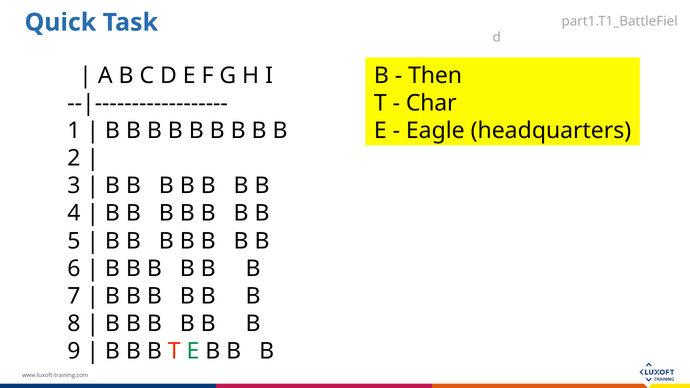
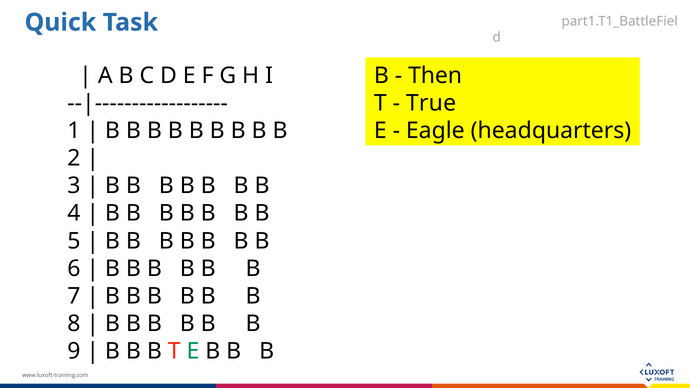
Char: Char -> True (431, 103)
